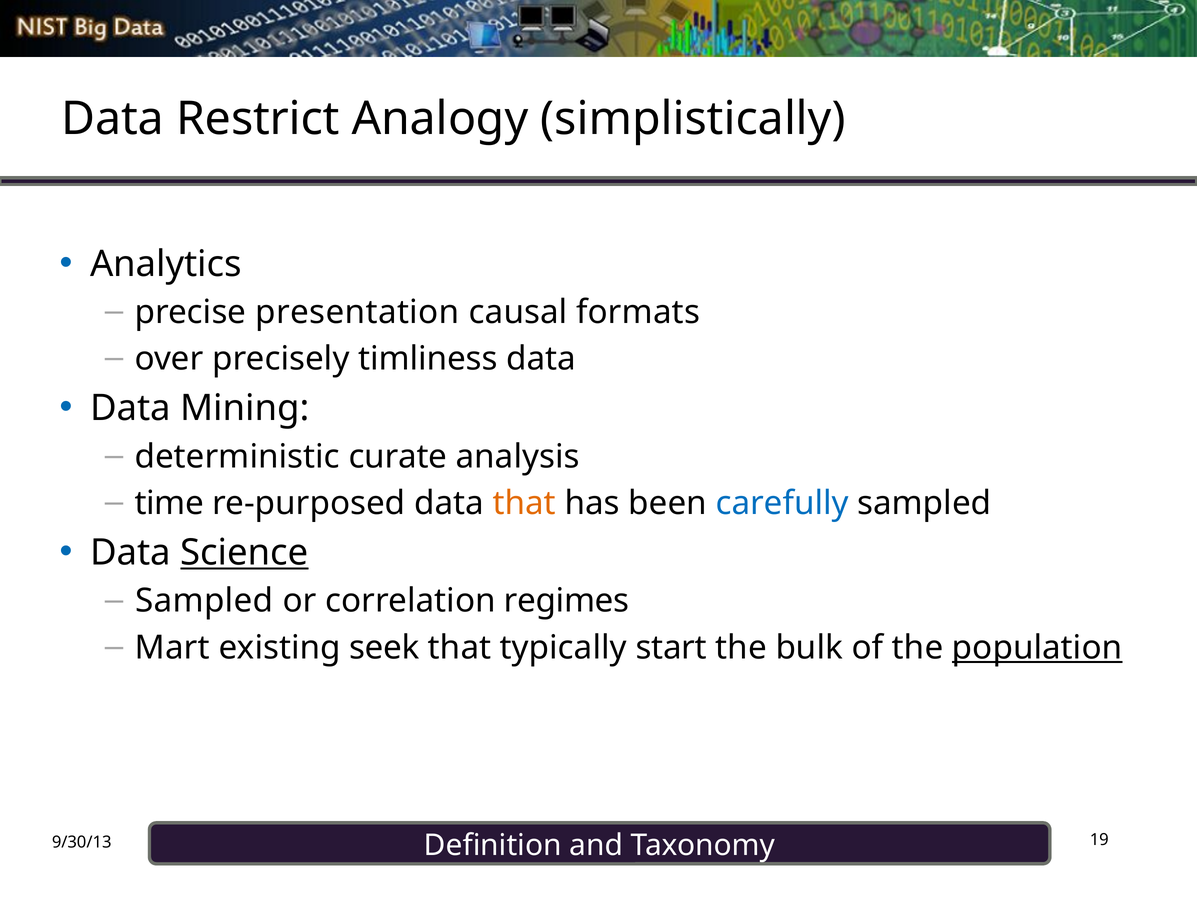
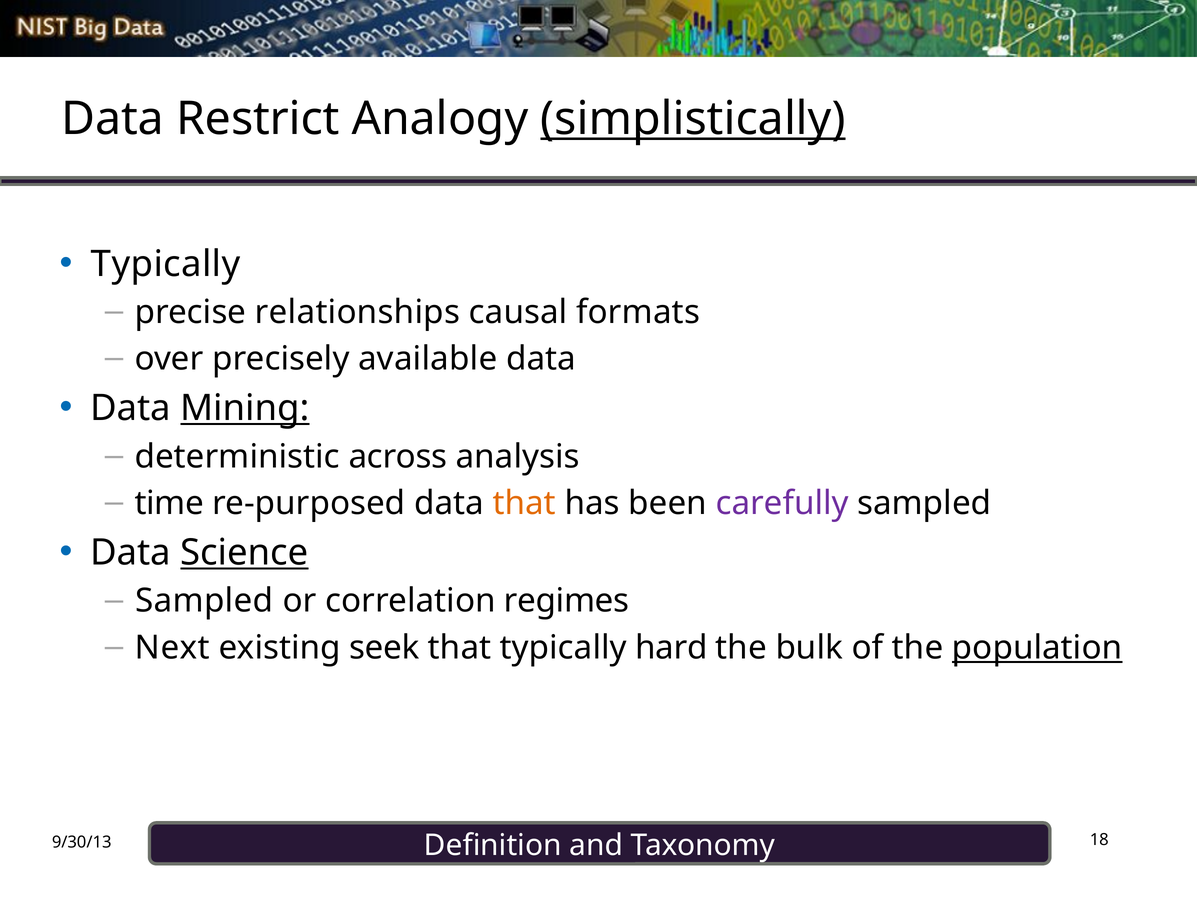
simplistically underline: none -> present (693, 119)
Analytics: Analytics -> Typically (166, 264)
presentation: presentation -> relationships (357, 312)
timliness: timliness -> available (428, 359)
Mining underline: none -> present (245, 408)
curate: curate -> across (398, 457)
carefully colour: blue -> purple (782, 503)
Mart: Mart -> Next (172, 647)
start: start -> hard (671, 647)
19: 19 -> 18 (1099, 839)
